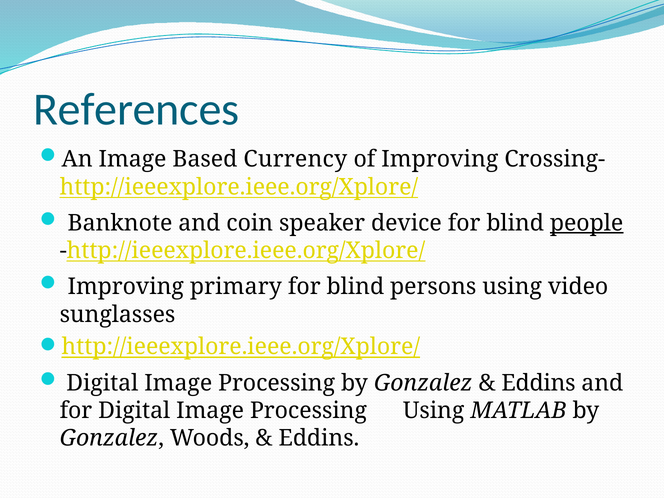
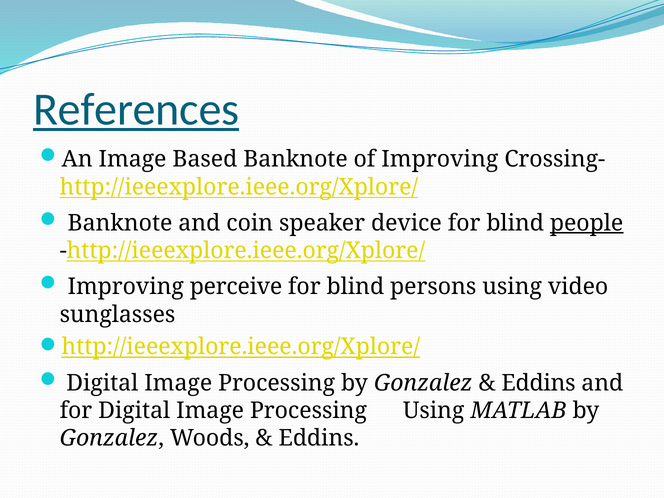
References underline: none -> present (136, 110)
Based Currency: Currency -> Banknote (296, 159)
primary: primary -> perceive (236, 287)
